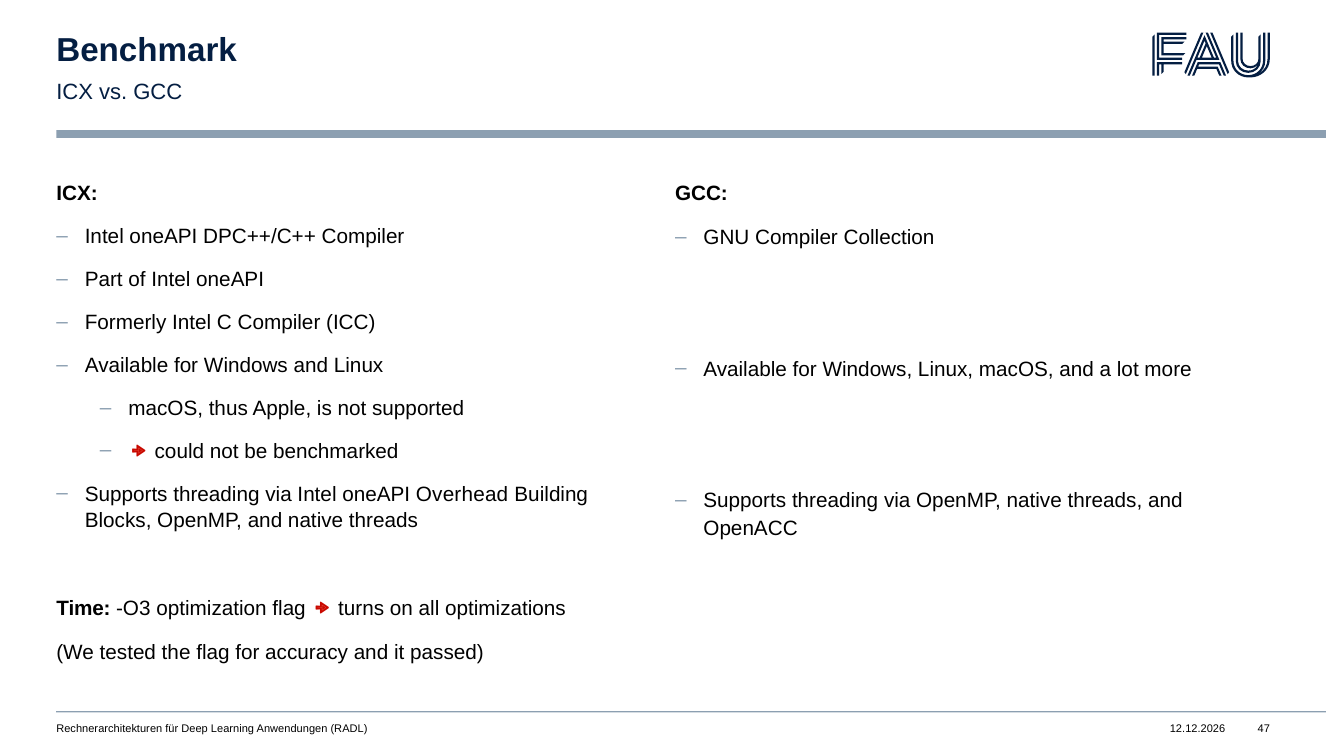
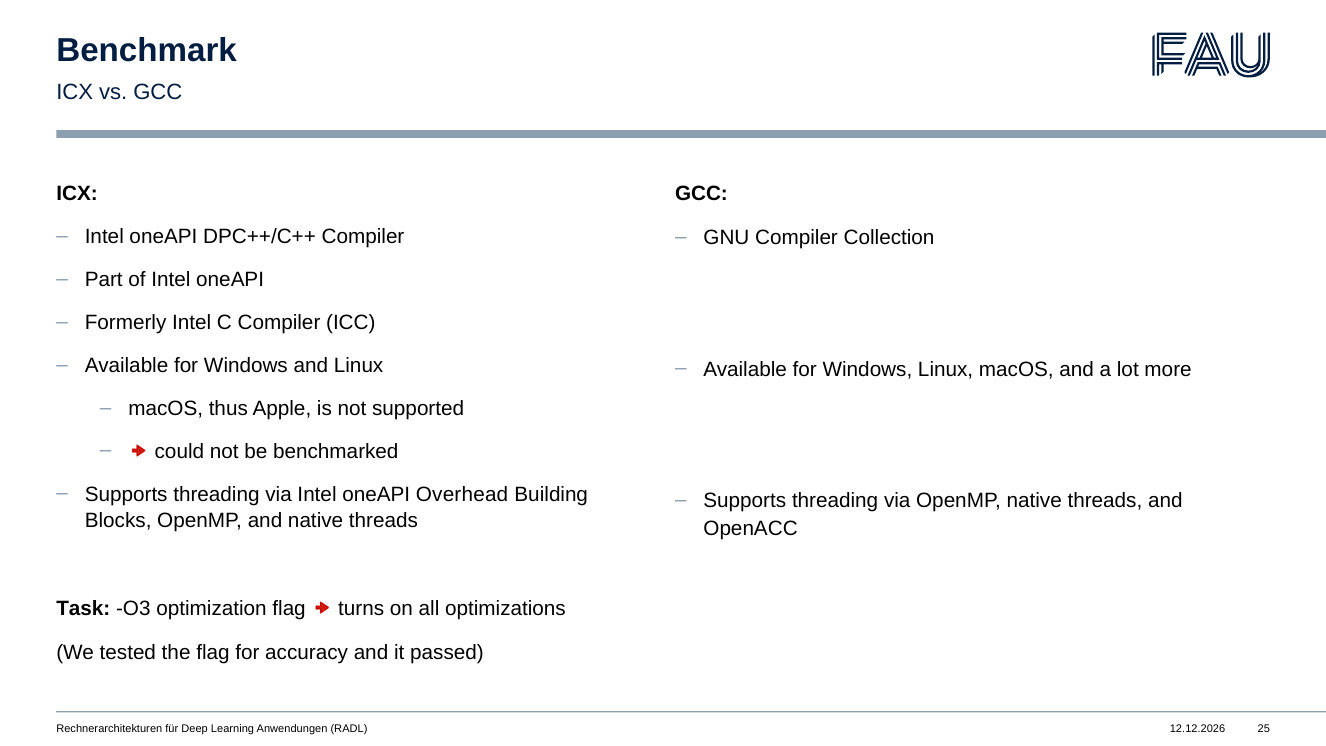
Time: Time -> Task (83, 608)
47: 47 -> 25 (1264, 729)
